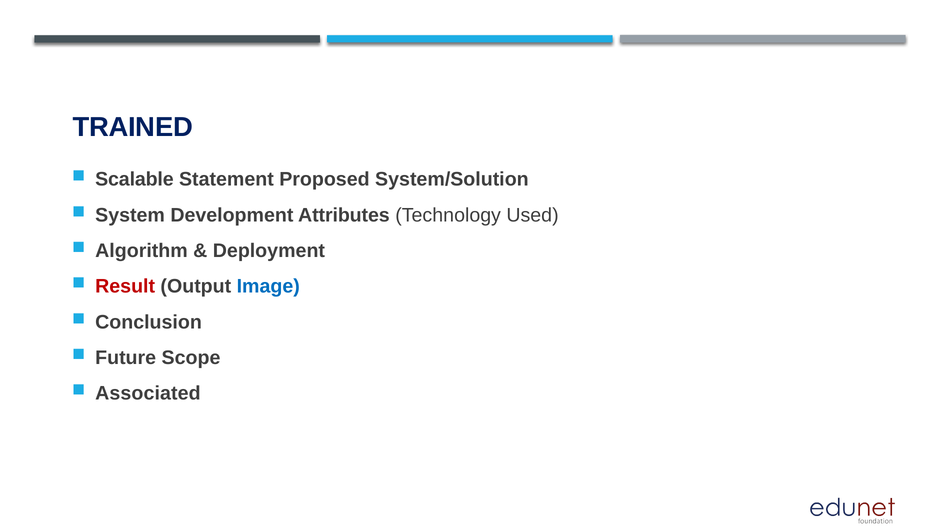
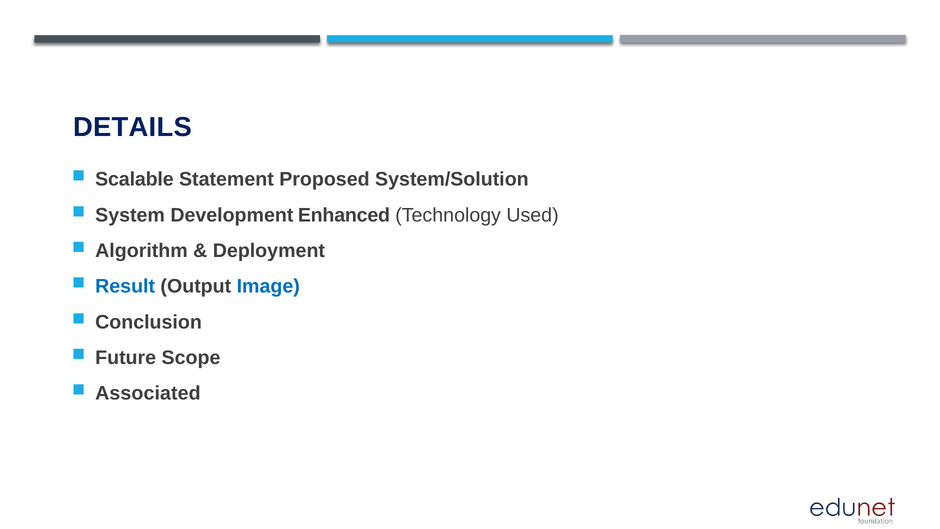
TRAINED: TRAINED -> DETAILS (132, 127)
Attributes: Attributes -> Enhanced (344, 215)
Result colour: red -> blue (125, 286)
